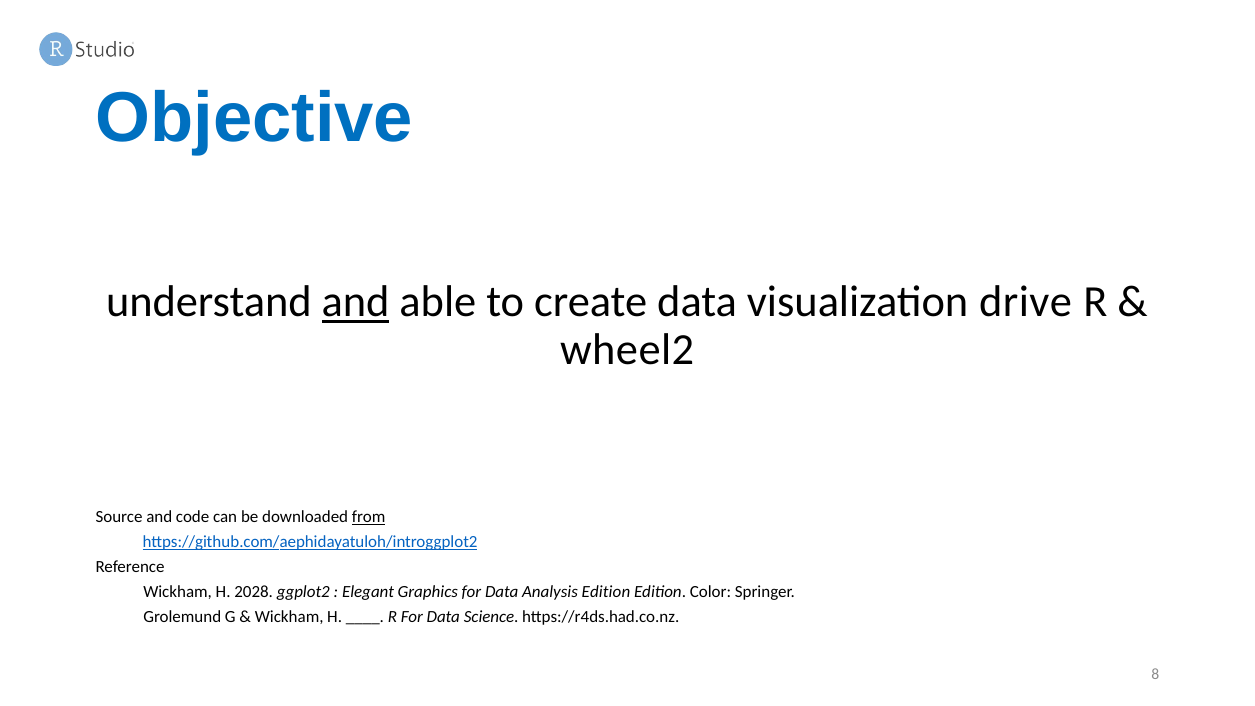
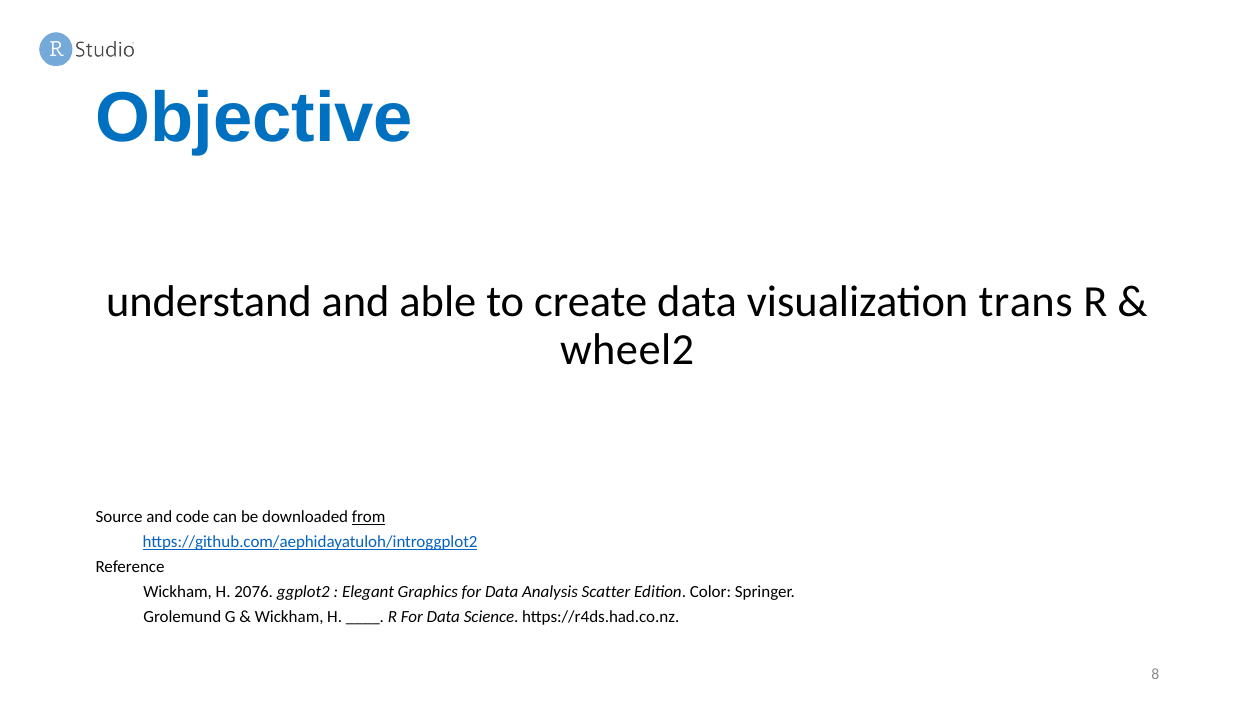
and underline: present -> none (356, 302)
drive: drive -> trans (1026, 302)
2028: 2028 -> 2076 (254, 592)
Analysis Edition: Edition -> Scatter (606, 592)
